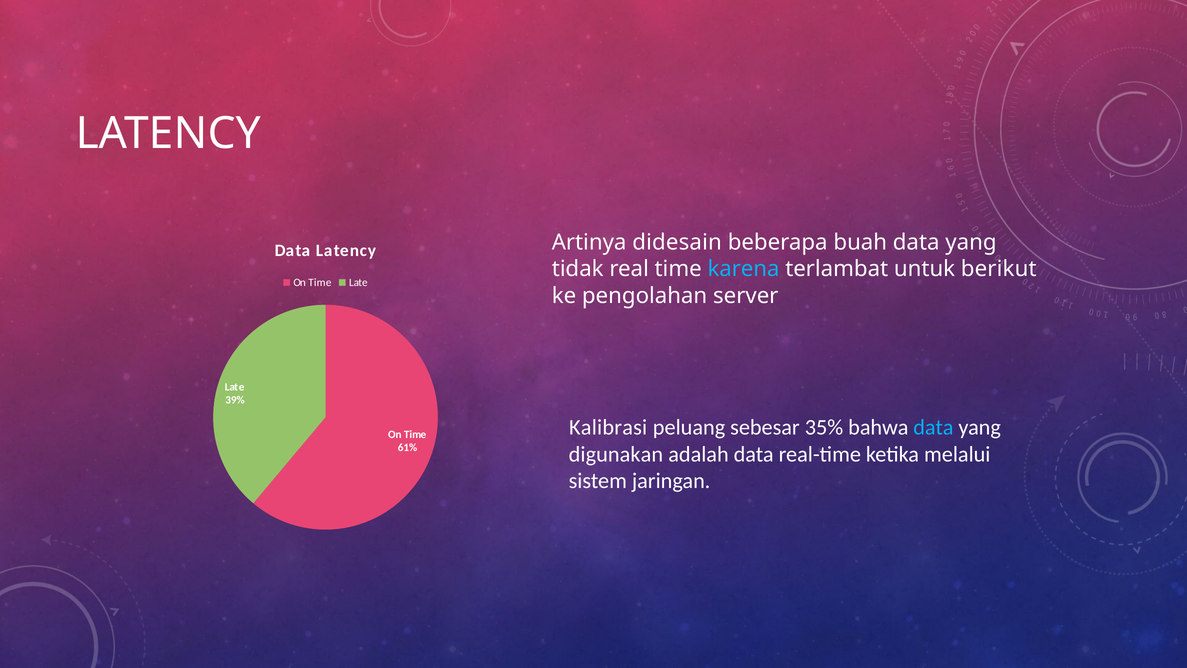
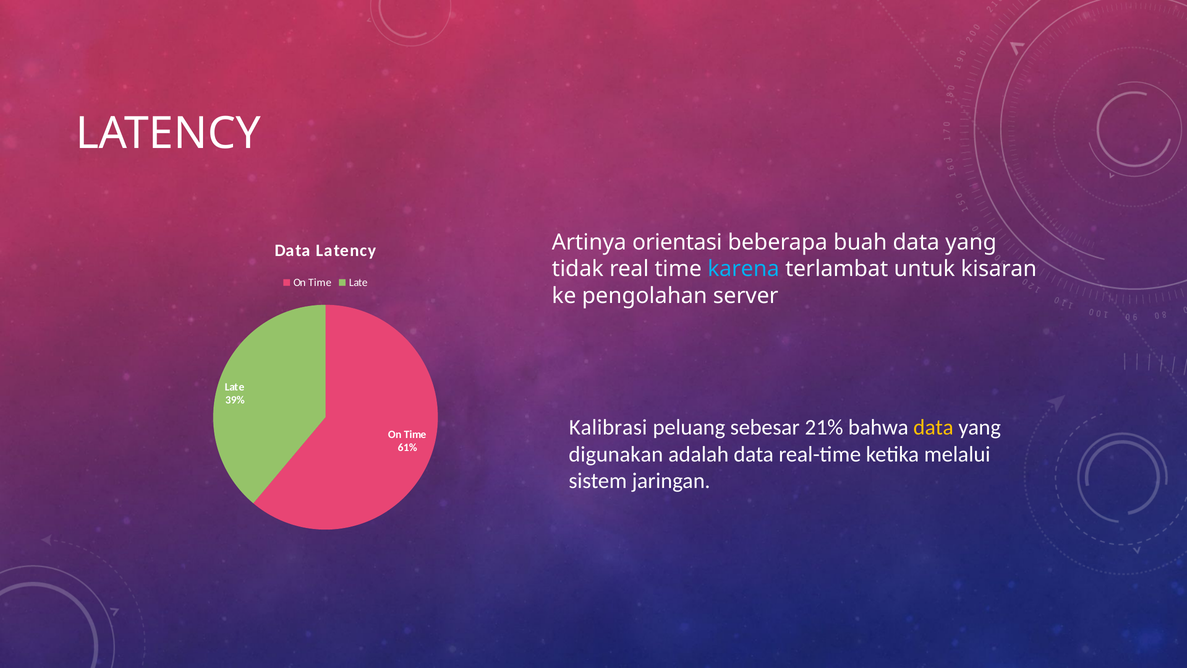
didesain: didesain -> orientasi (677, 242)
berikut: berikut -> kisaran (999, 269)
35%: 35% -> 21% (824, 427)
data colour: light blue -> yellow (933, 427)
